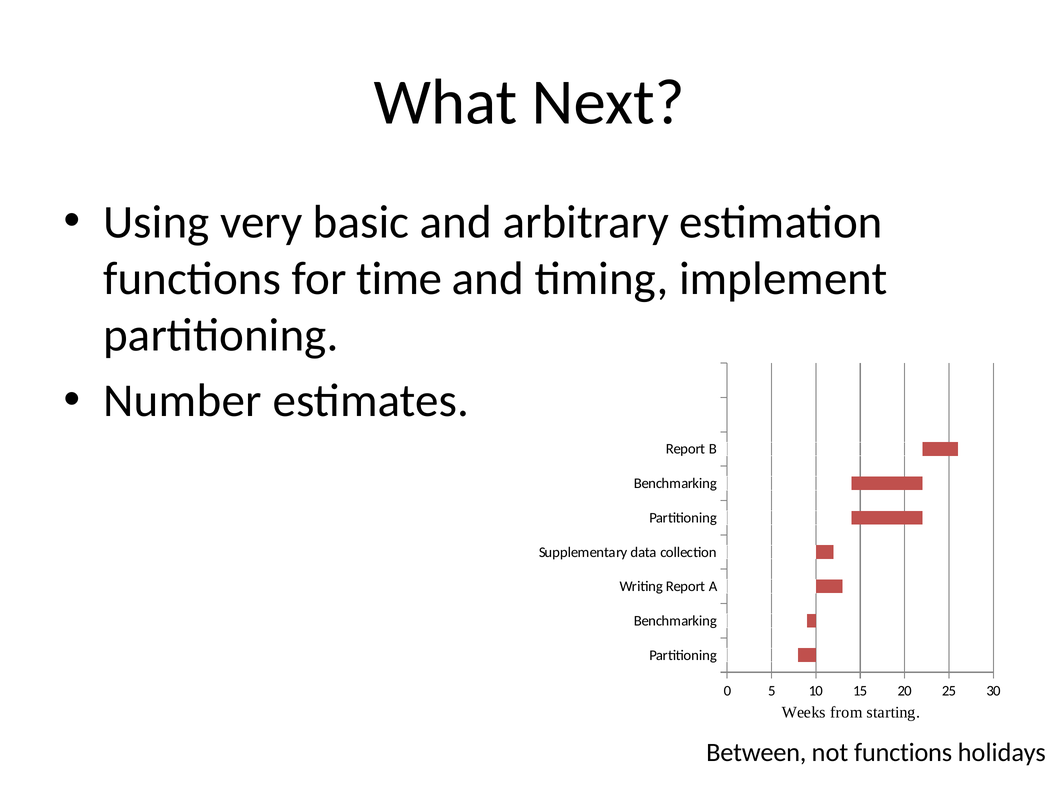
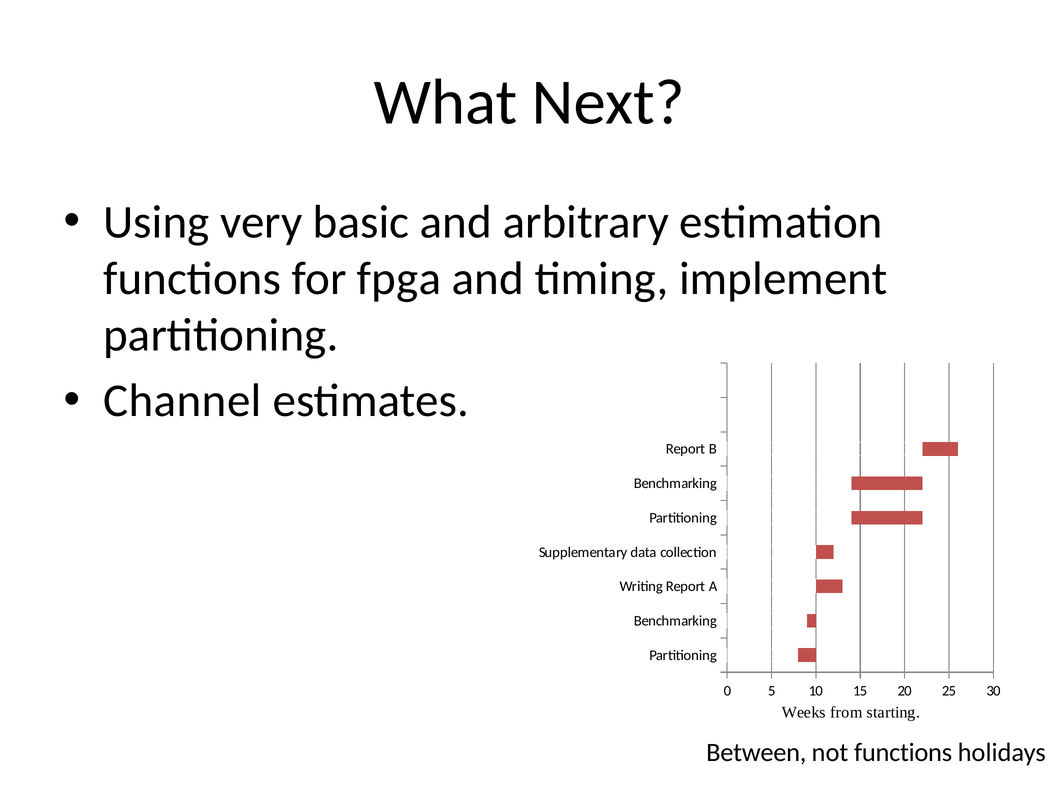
time: time -> fpga (399, 279)
Number: Number -> Channel (182, 401)
